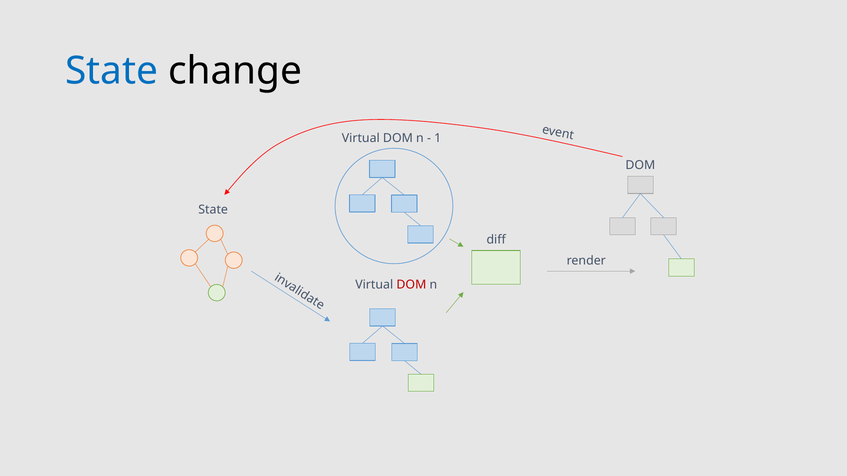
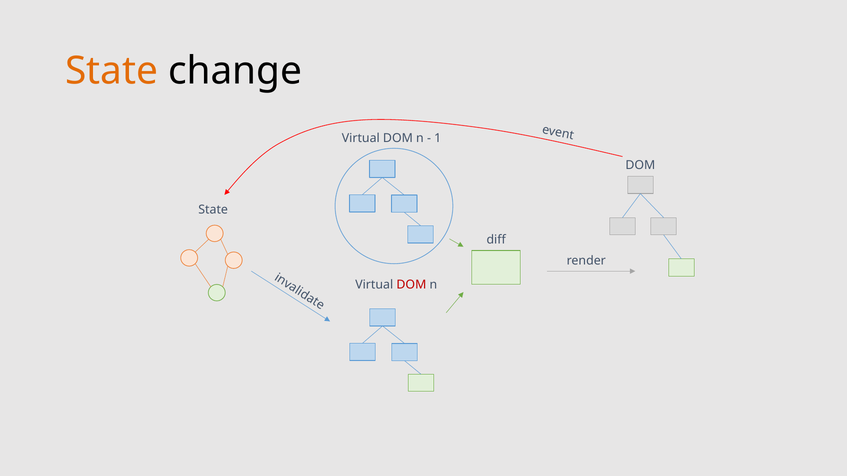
State colour: blue -> orange (112, 71)
